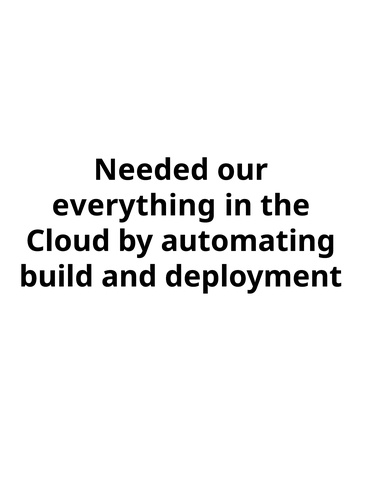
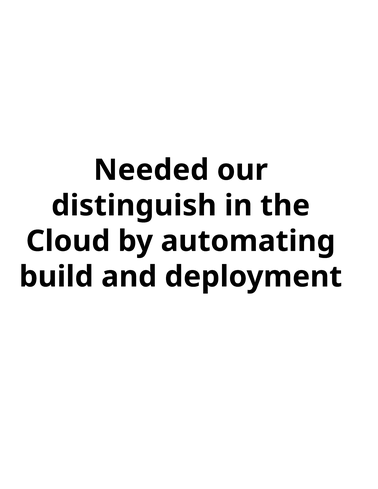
everything: everything -> distinguish (134, 206)
